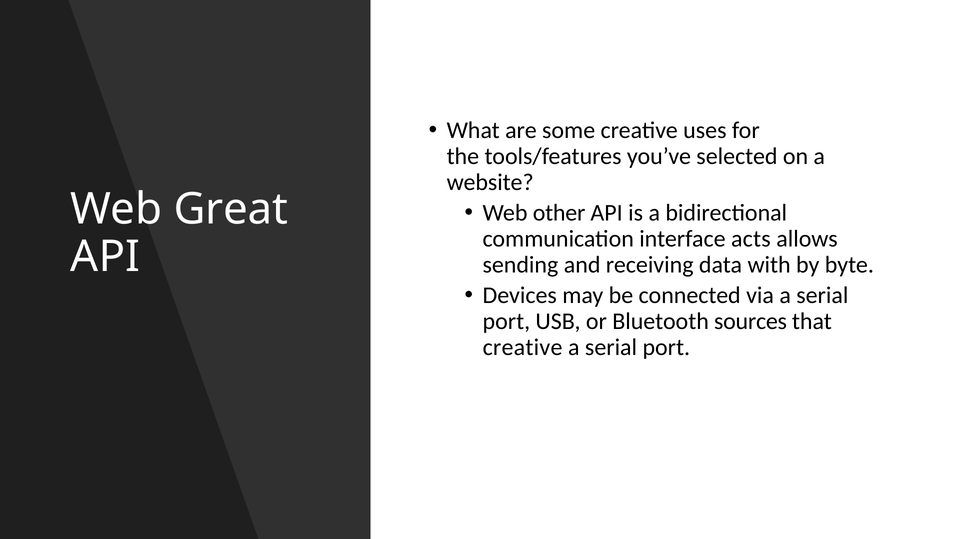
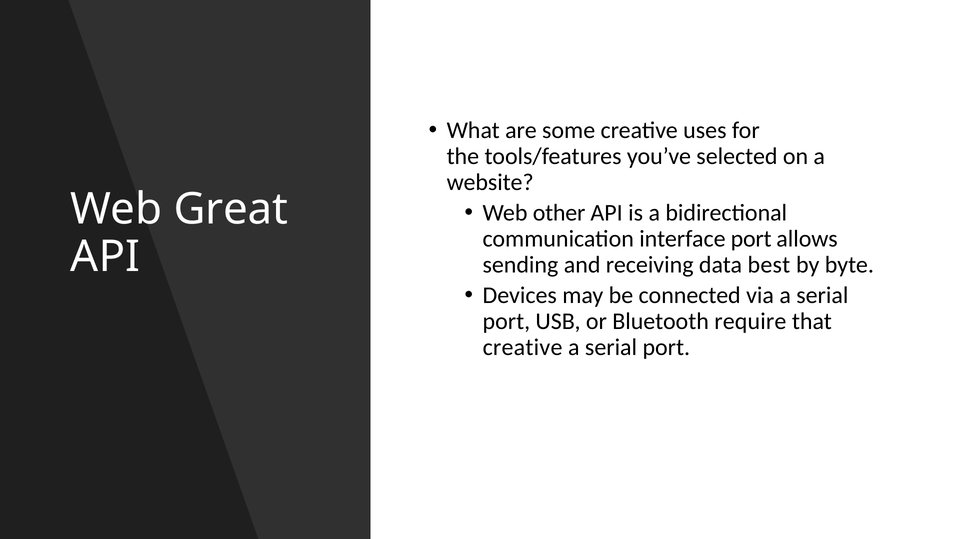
interface acts: acts -> port (751, 239)
with: with -> best (769, 265)
sources: sources -> require (750, 322)
